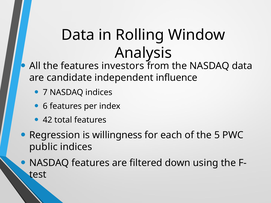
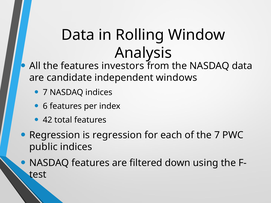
influence: influence -> windows (177, 78)
is willingness: willingness -> regression (117, 135)
the 5: 5 -> 7 (217, 135)
